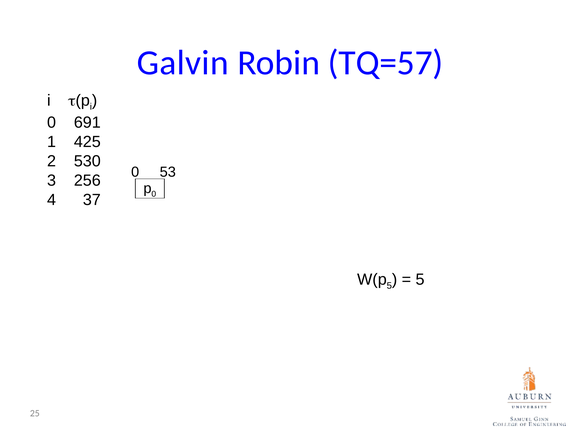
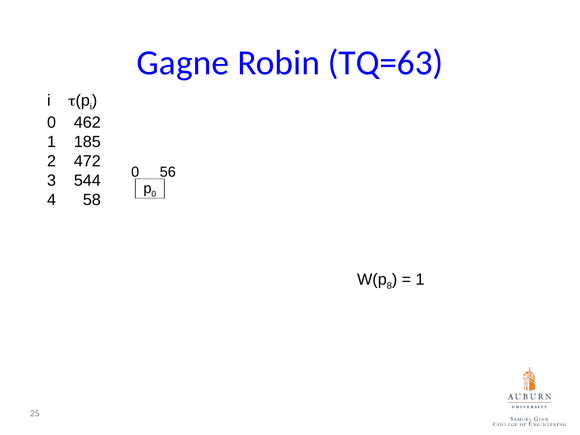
Galvin: Galvin -> Gagne (183, 63)
TQ=57: TQ=57 -> TQ=63 (386, 63)
691: 691 -> 462 (87, 123)
425: 425 -> 185 (87, 142)
530: 530 -> 472 (87, 161)
53: 53 -> 56 (168, 172)
256: 256 -> 544 (87, 181)
37: 37 -> 58 (92, 200)
5: 5 -> 8 (389, 286)
5: 5 -> 1 (420, 279)
